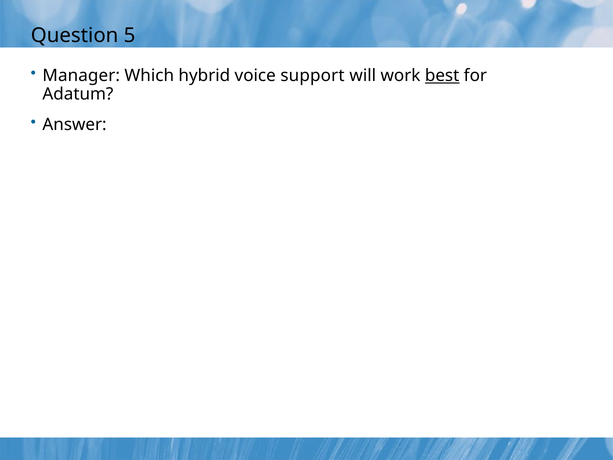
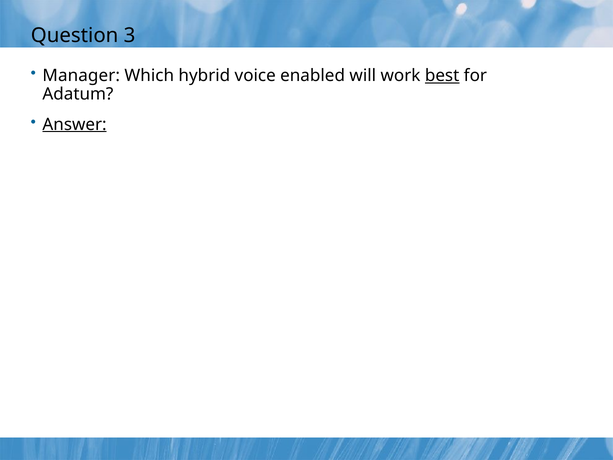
5: 5 -> 3 (129, 36)
support: support -> enabled (313, 76)
Answer underline: none -> present (75, 124)
